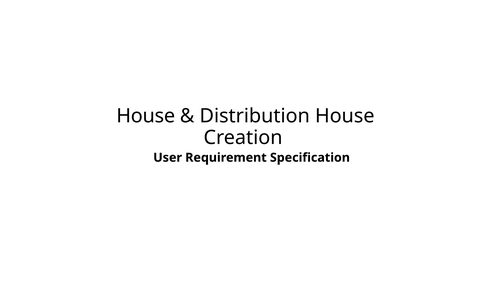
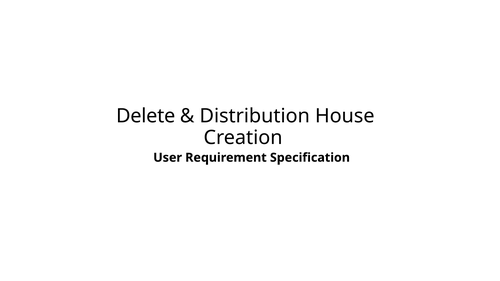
House: House -> Delete (146, 116)
